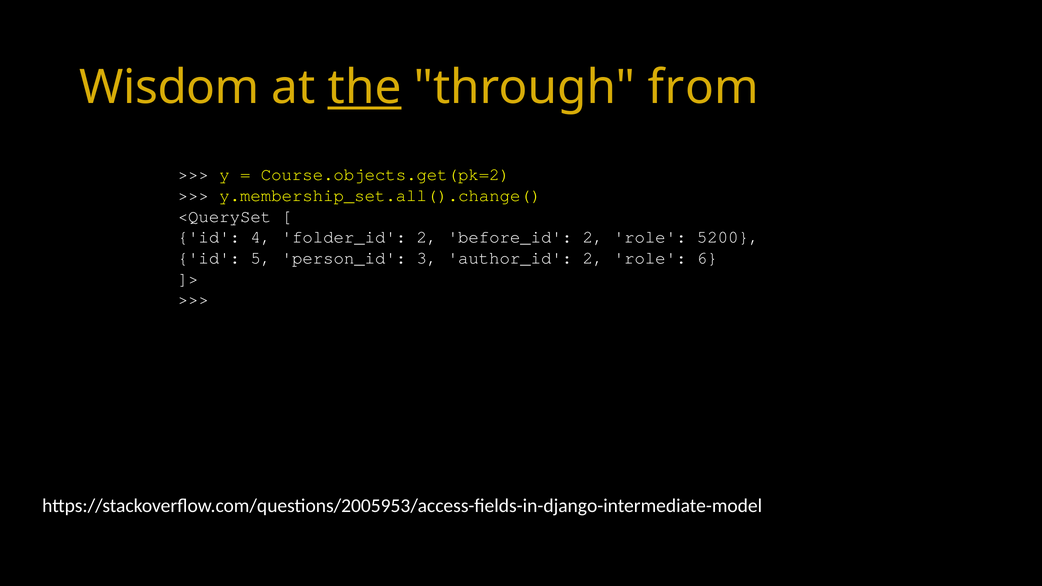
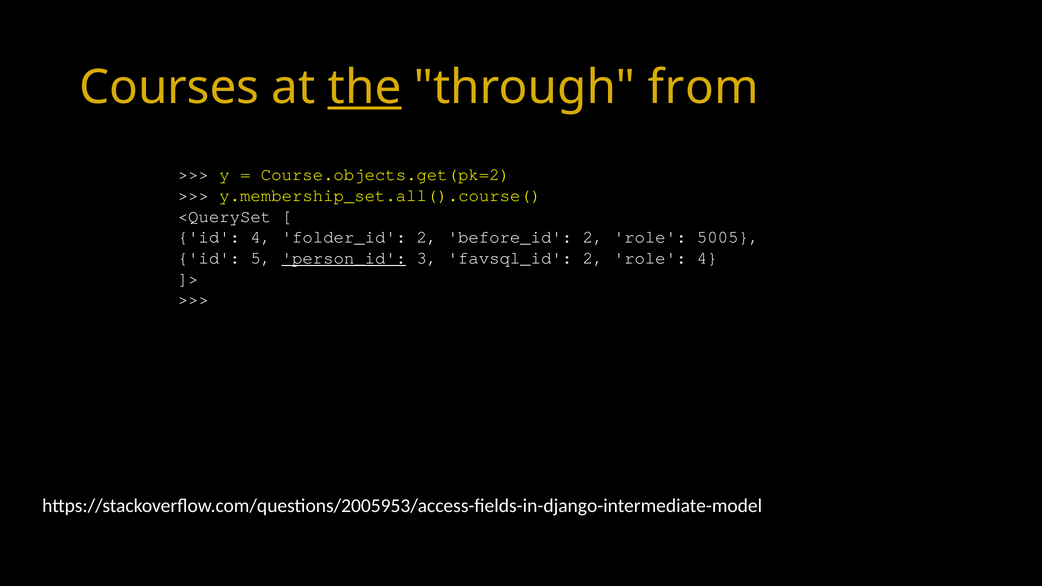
Wisdom: Wisdom -> Courses (169, 88)
y.membership_set.all().change(: y.membership_set.all().change( -> y.membership_set.all().course( (380, 196)
5200: 5200 -> 5005 (728, 237)
person_id underline: none -> present (344, 258)
author_id: author_id -> favsql_id (510, 258)
role 6: 6 -> 4 (707, 258)
